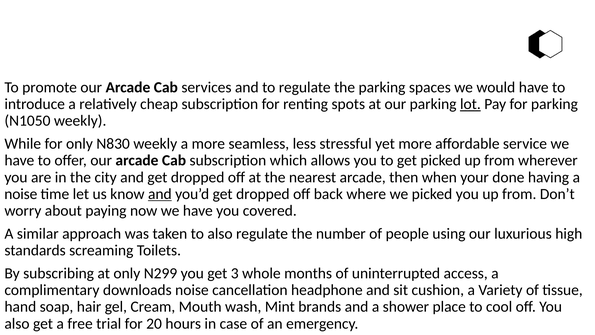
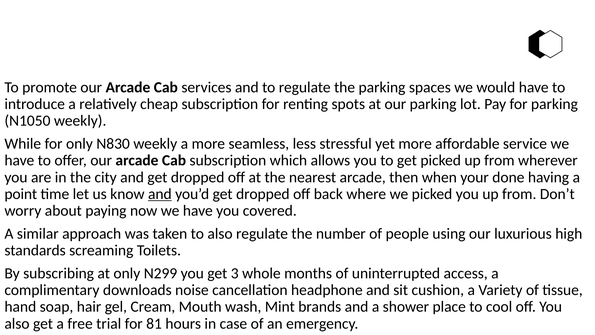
lot underline: present -> none (470, 104)
noise: noise -> point (21, 194)
20: 20 -> 81 (154, 323)
